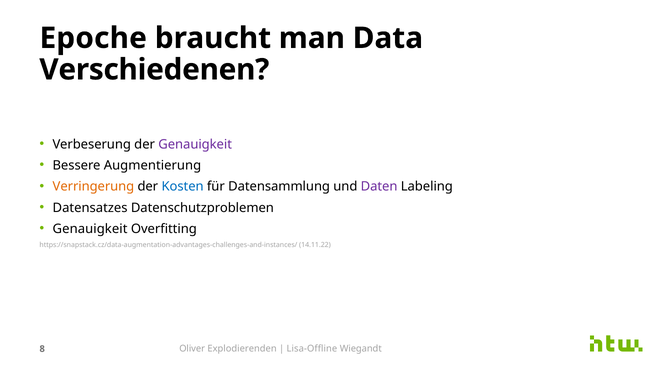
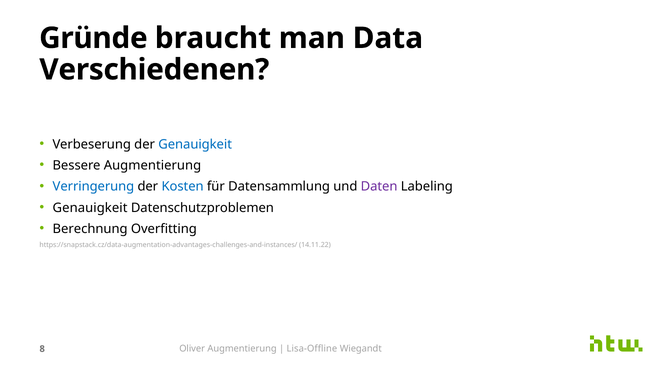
Epoche: Epoche -> Gründe (93, 38)
Genauigkeit colour: purple -> blue (195, 144)
Verringerung colour: orange -> blue (93, 187)
Datensatzes: Datensatzes -> Genauigkeit (90, 208)
Genauigkeit: Genauigkeit -> Berechnung (90, 229)
Oliver Explodierenden: Explodierenden -> Augmentierung (242, 349)
